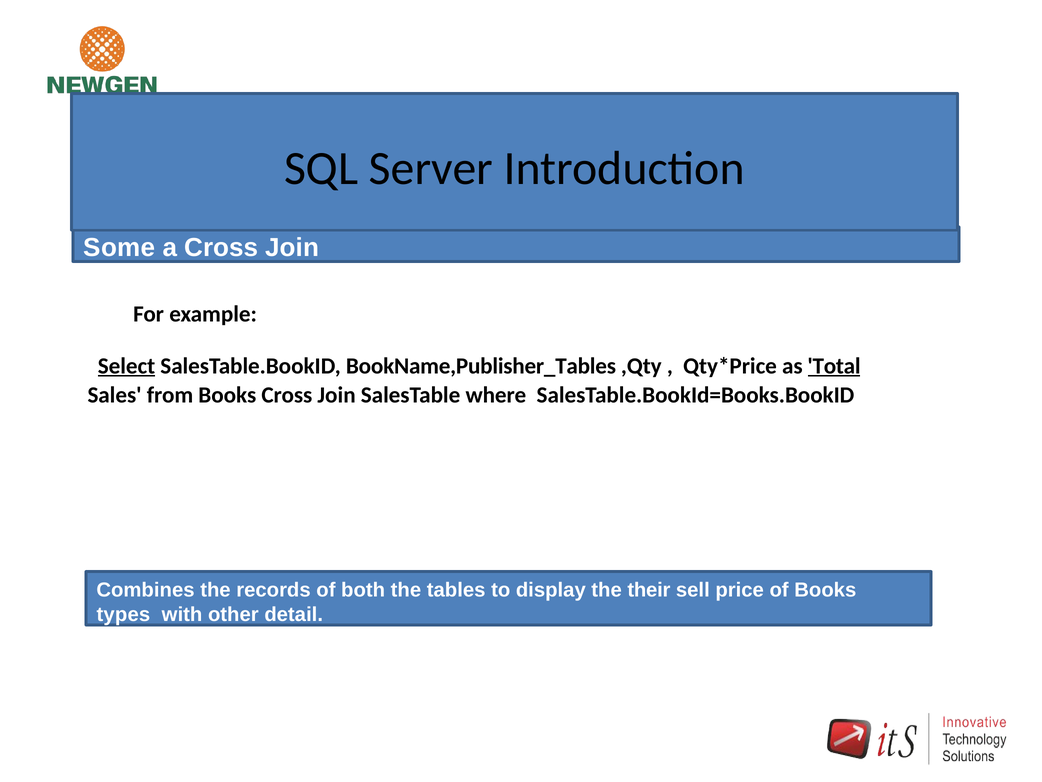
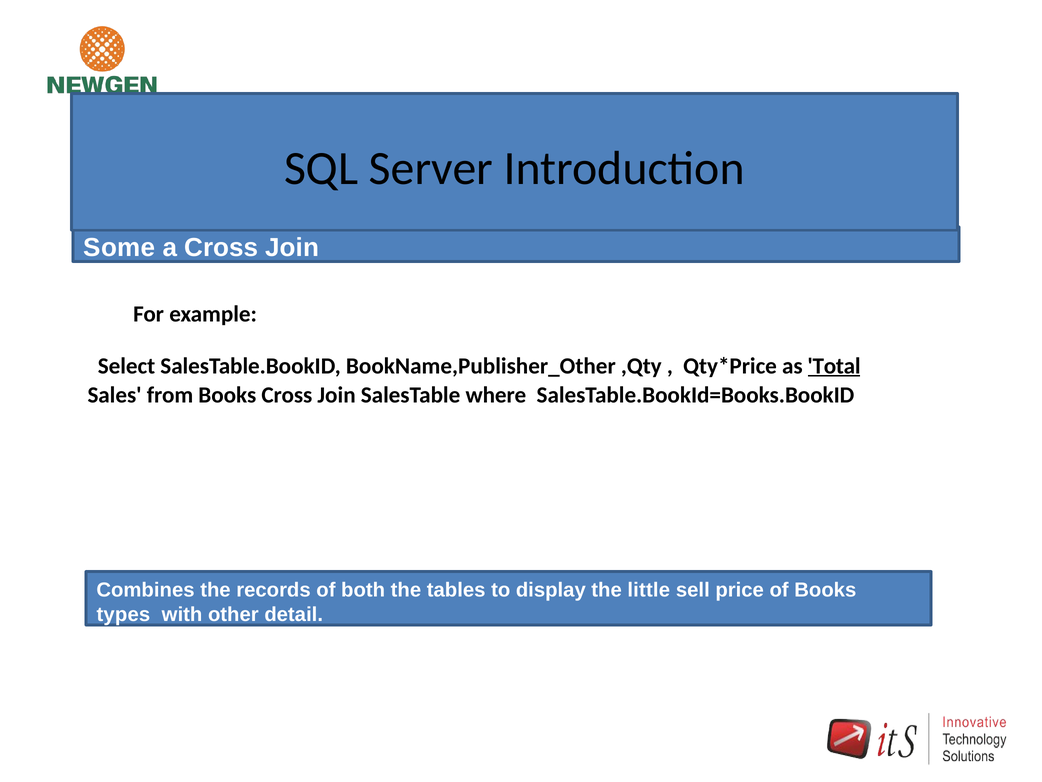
Select underline: present -> none (126, 366)
BookName,Publisher_Tables: BookName,Publisher_Tables -> BookName,Publisher_Other (481, 366)
their: their -> little (649, 590)
